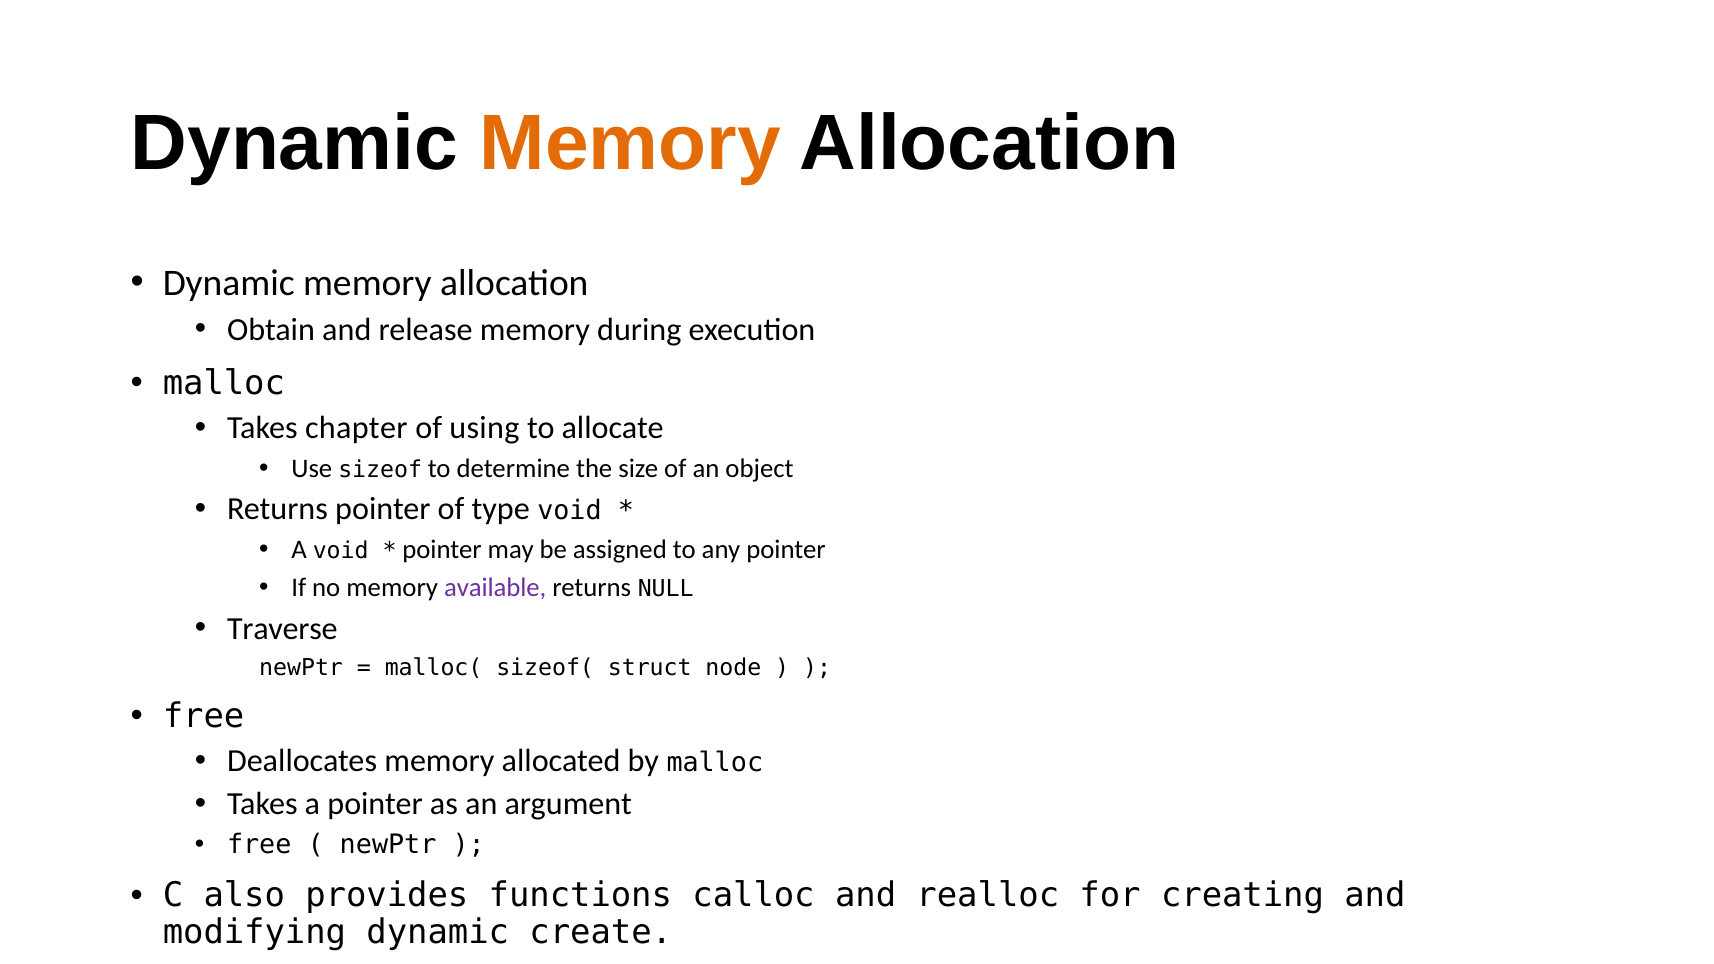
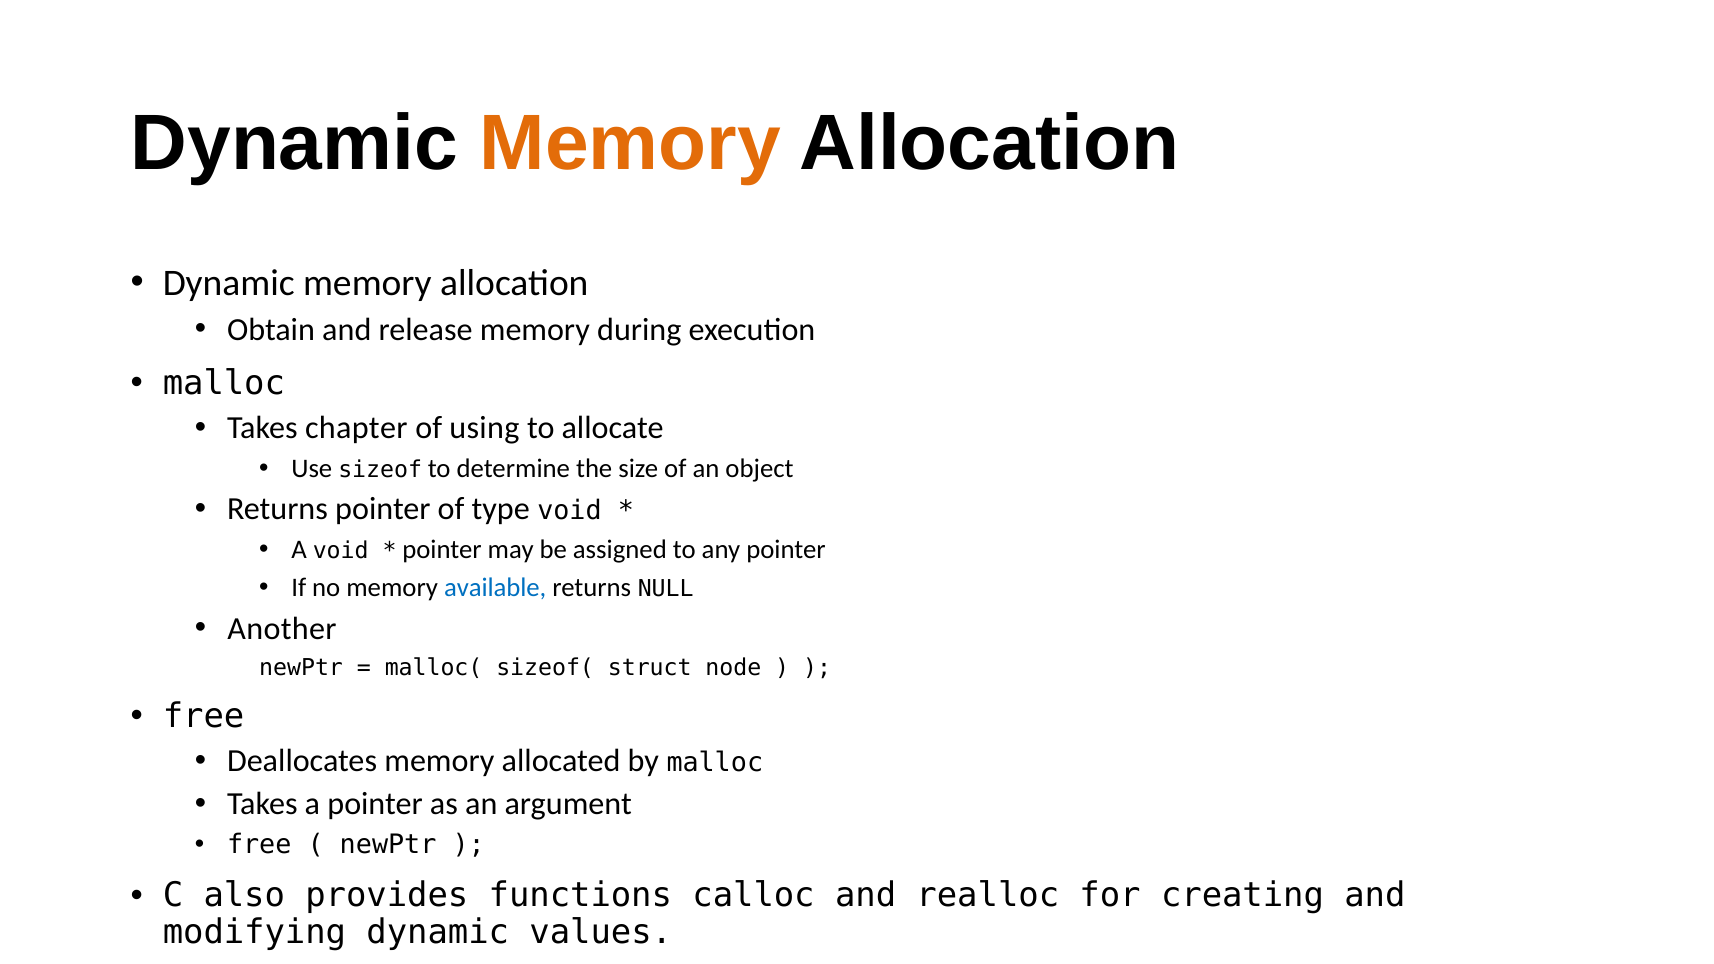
available colour: purple -> blue (495, 588)
Traverse: Traverse -> Another (282, 629)
create: create -> values (601, 932)
